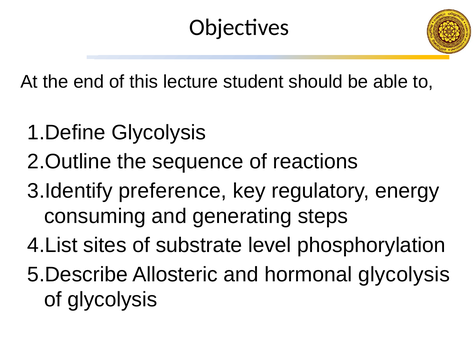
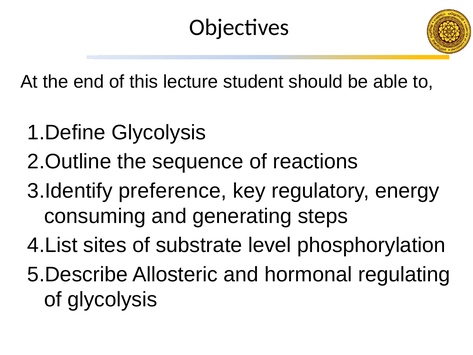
hormonal glycolysis: glycolysis -> regulating (404, 274)
